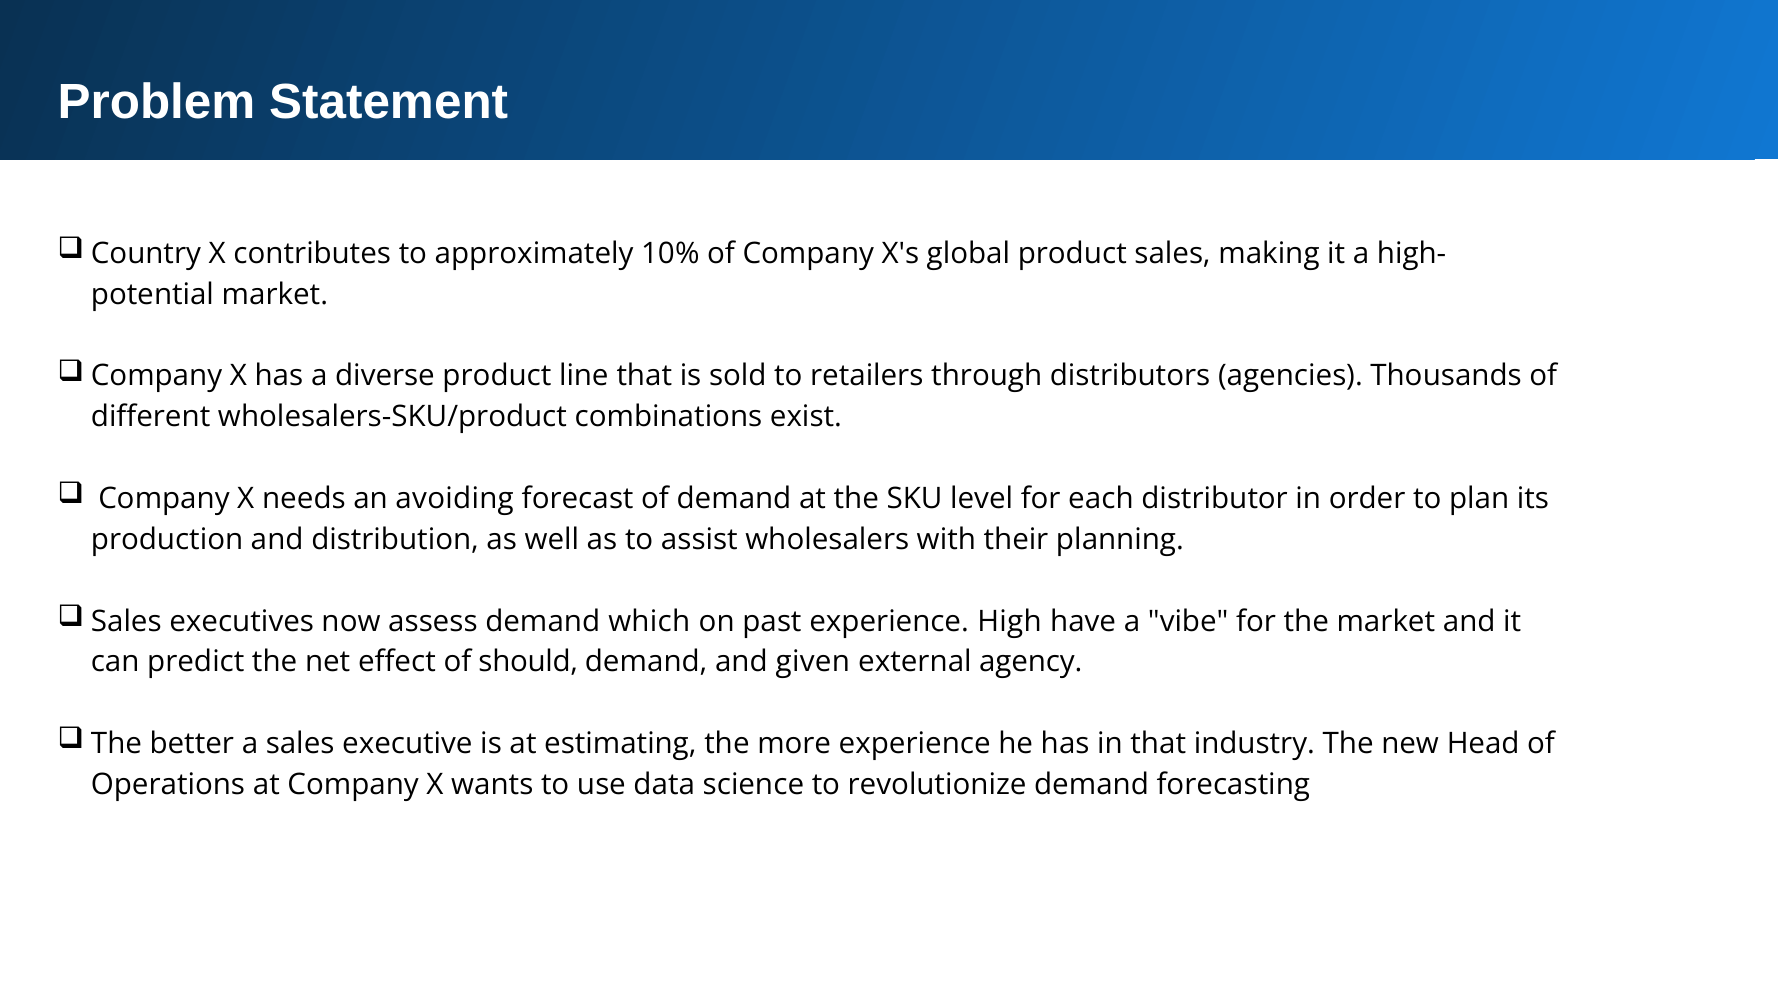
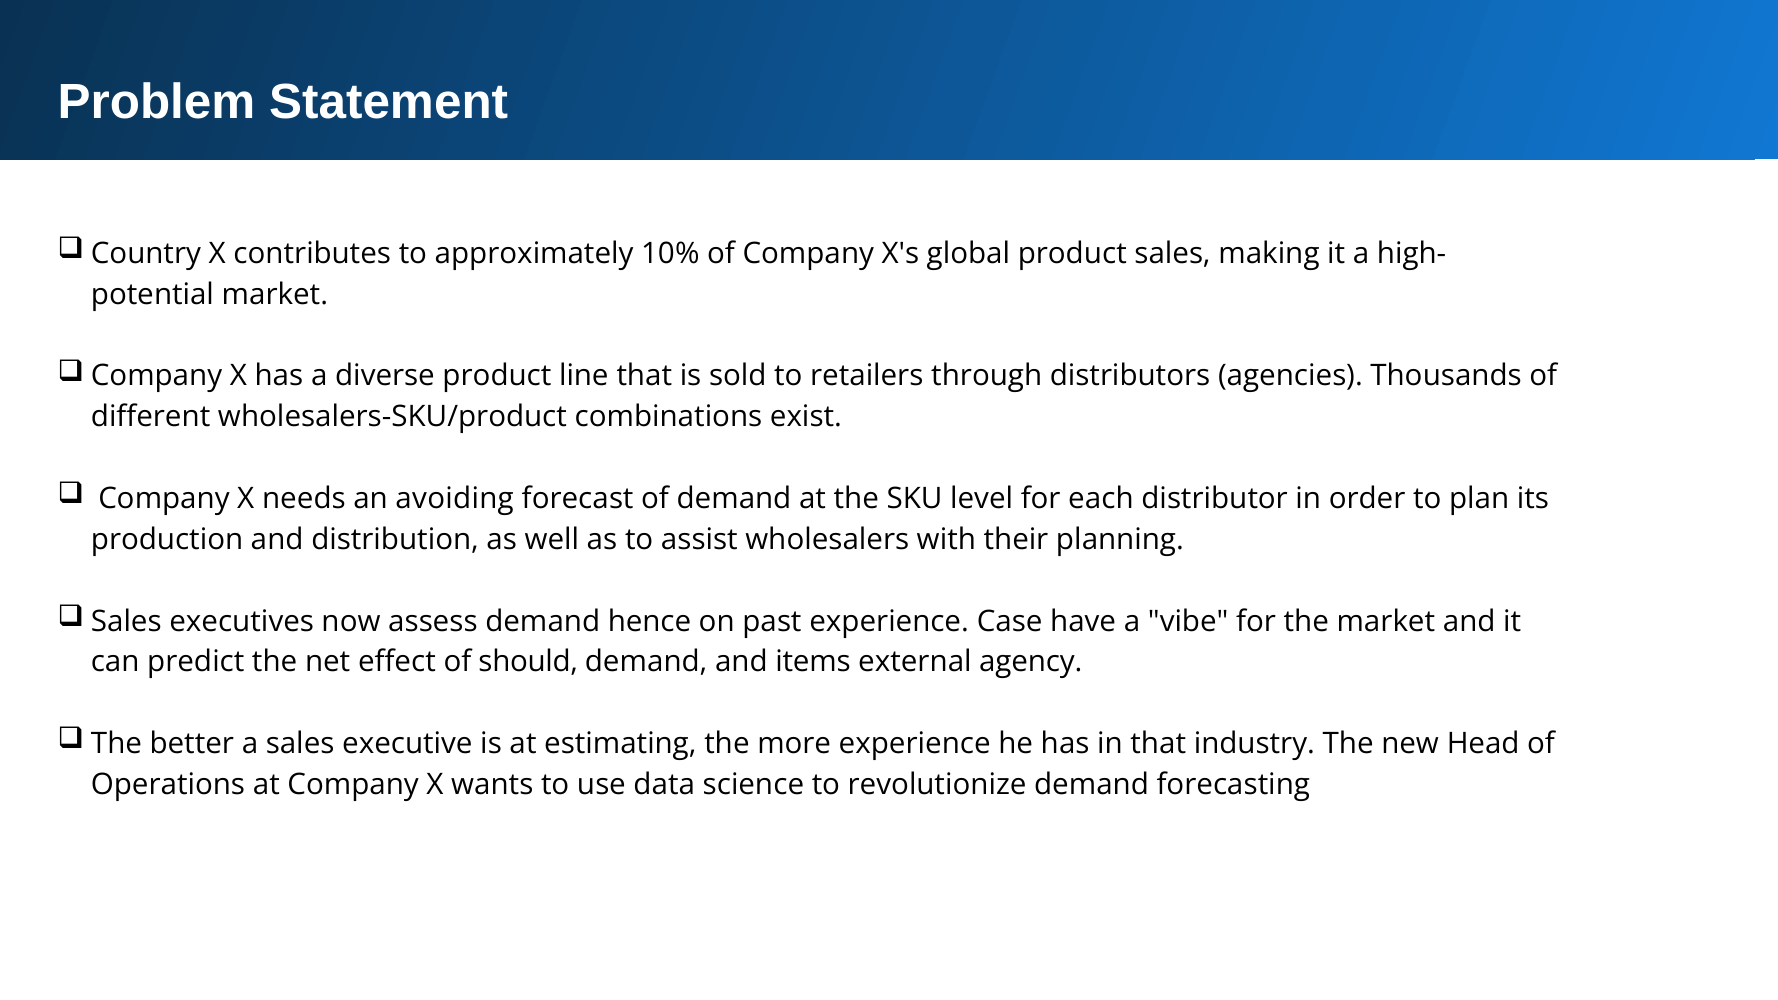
which: which -> hence (650, 621)
High: High -> Case (1010, 621)
given: given -> items (813, 662)
